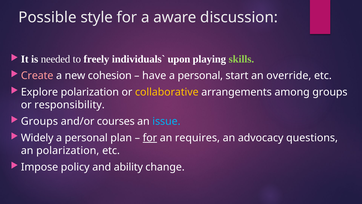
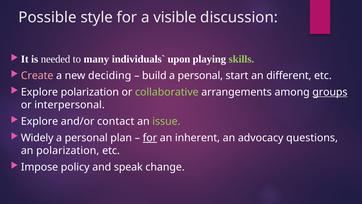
aware: aware -> visible (175, 17)
freely: freely -> many (96, 59)
cohesion: cohesion -> deciding (110, 76)
have: have -> build (154, 76)
override: override -> different (289, 76)
collaborative colour: yellow -> light green (167, 92)
groups underline: none -> present (330, 92)
responsibility: responsibility -> interpersonal (70, 105)
Groups: Groups -> Explore (40, 121)
courses: courses -> contact (116, 121)
issue colour: light blue -> light green (166, 121)
requires: requires -> inherent (197, 138)
ability: ability -> speak (128, 167)
